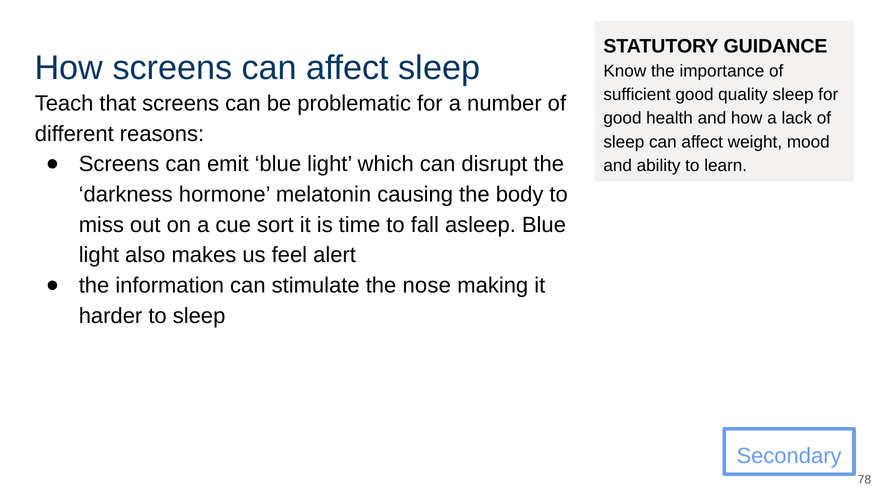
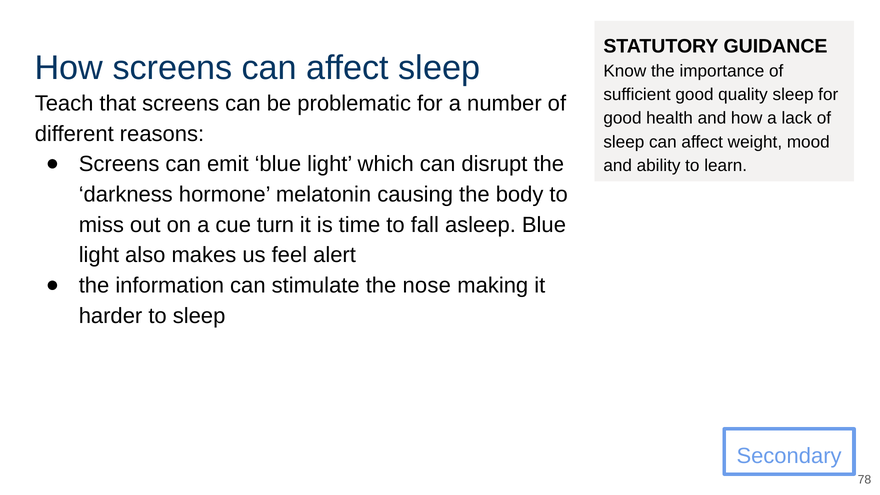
sort: sort -> turn (275, 225)
